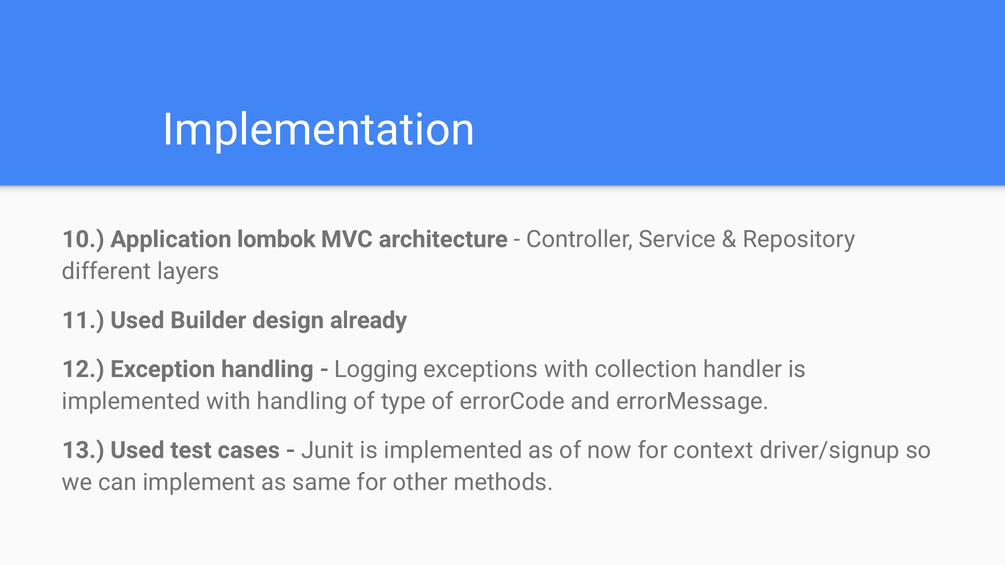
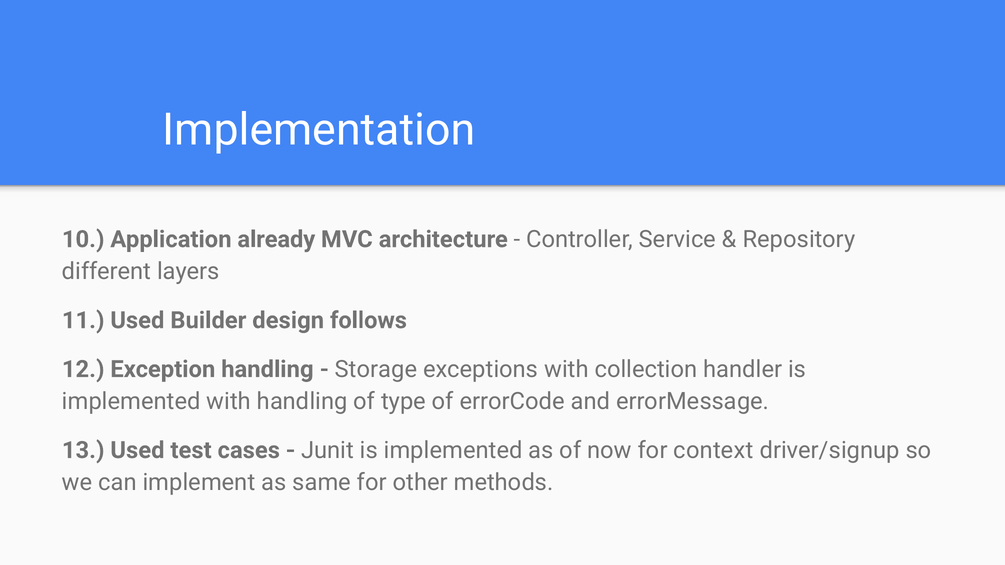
lombok: lombok -> already (276, 239)
already: already -> follows (368, 321)
Logging: Logging -> Storage (376, 369)
